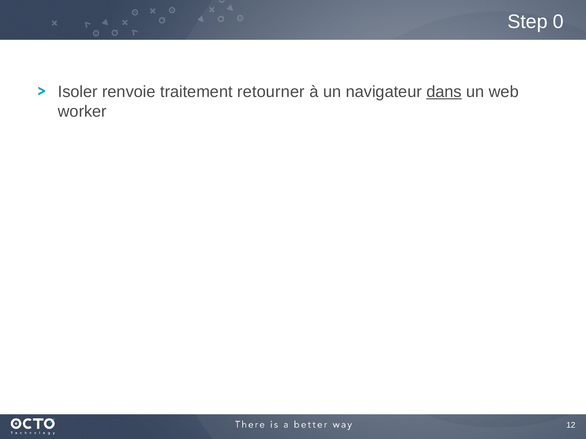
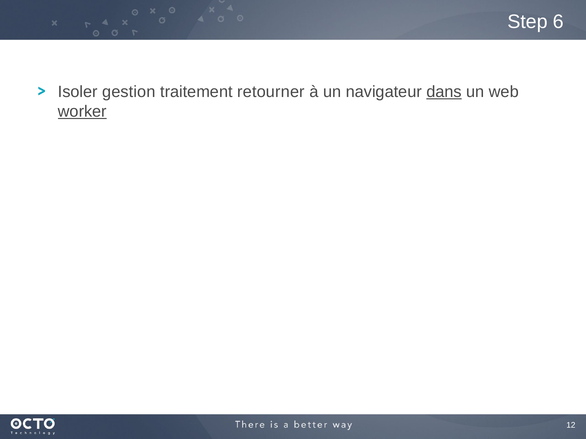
0: 0 -> 6 (558, 22)
renvoie: renvoie -> gestion (129, 92)
worker underline: none -> present (82, 112)
